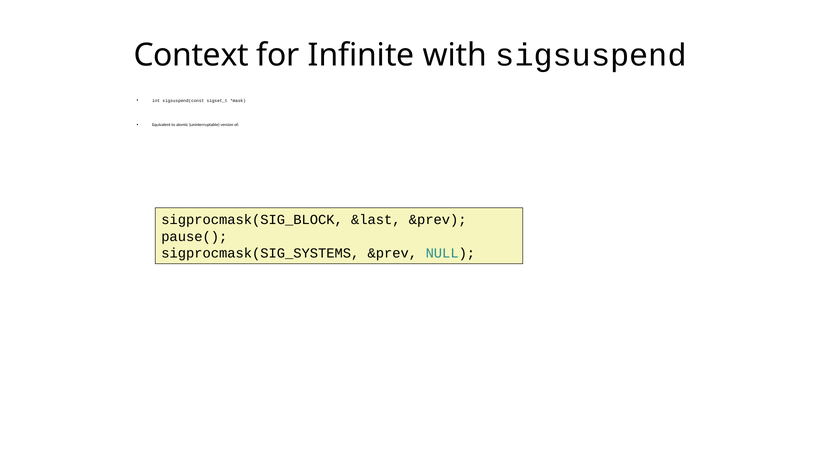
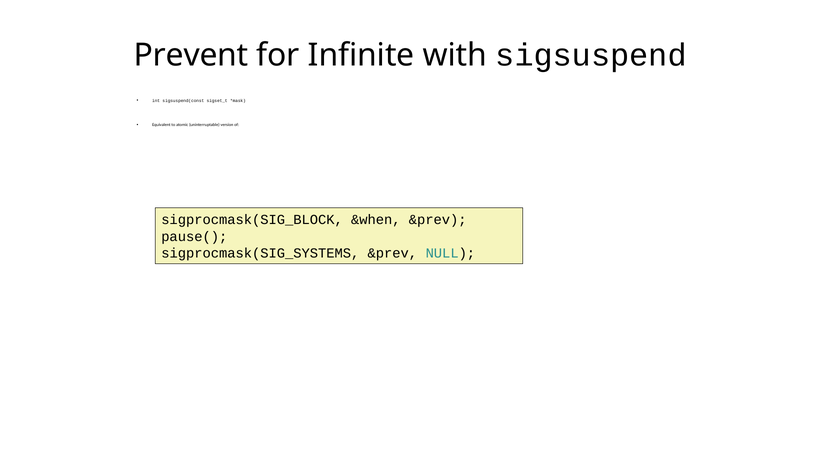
Context: Context -> Prevent (191, 55)
&last: &last -> &when (376, 220)
